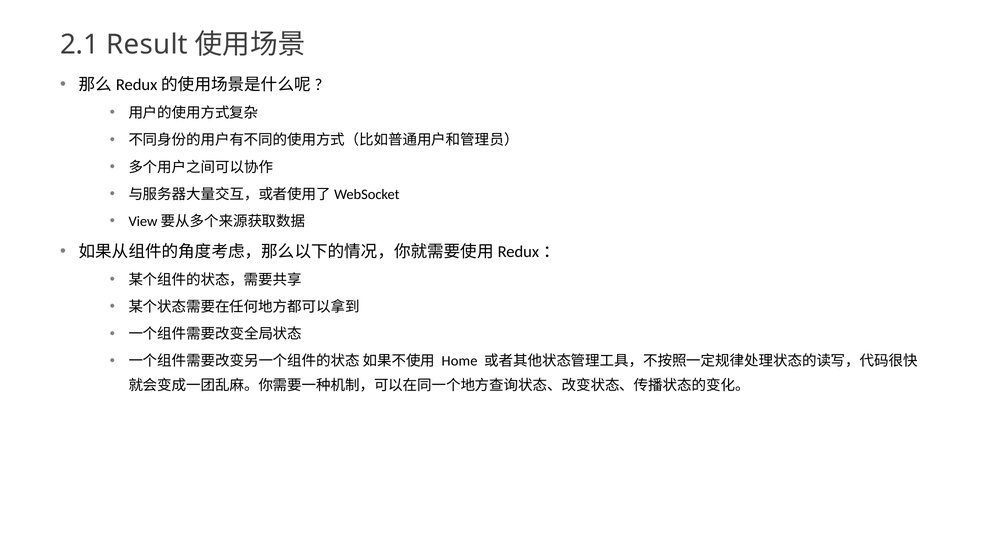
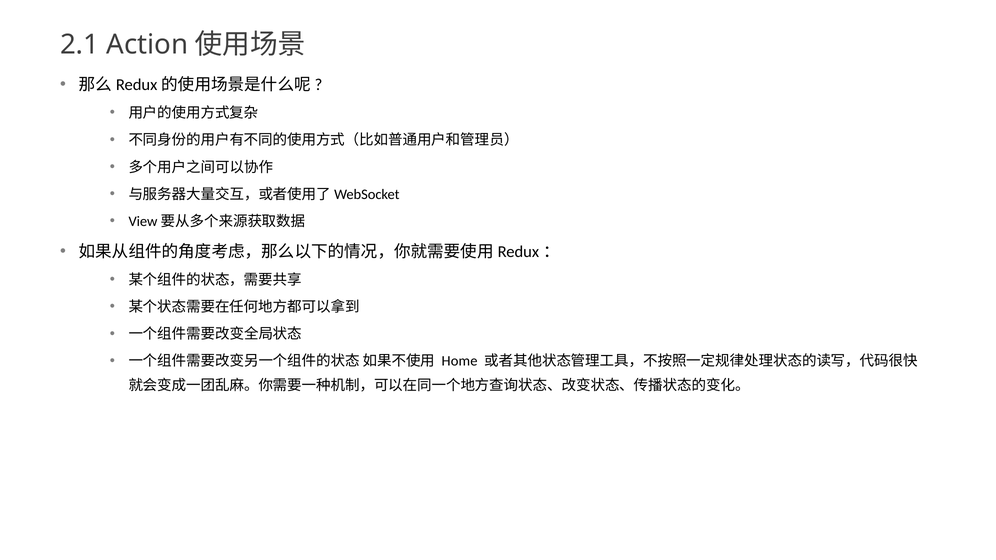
Result: Result -> Action (147, 45)
